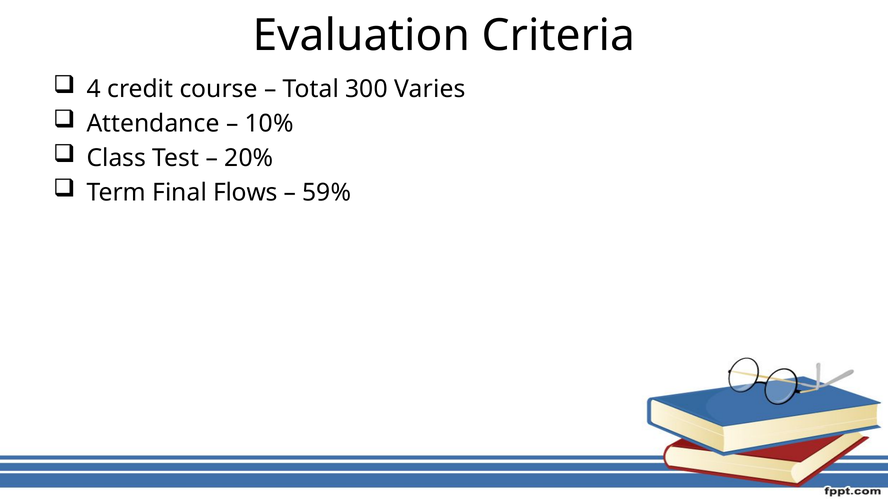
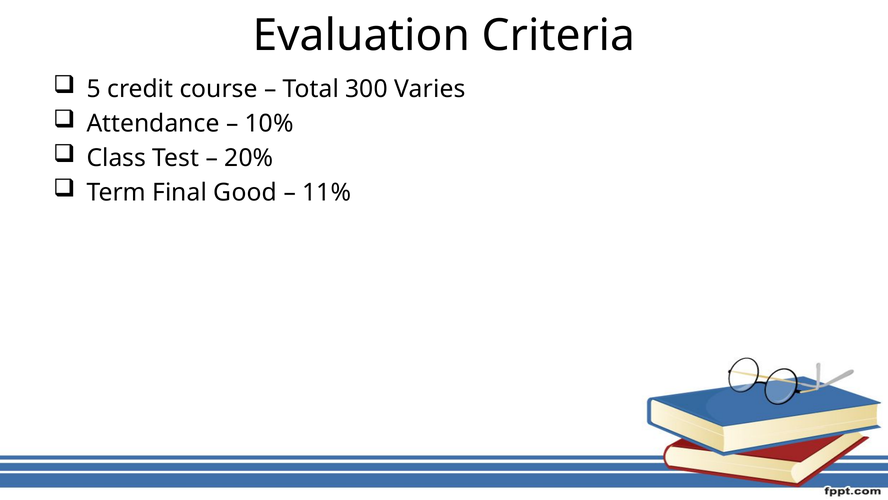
4: 4 -> 5 (94, 89)
Flows: Flows -> Good (245, 193)
59%: 59% -> 11% (327, 193)
